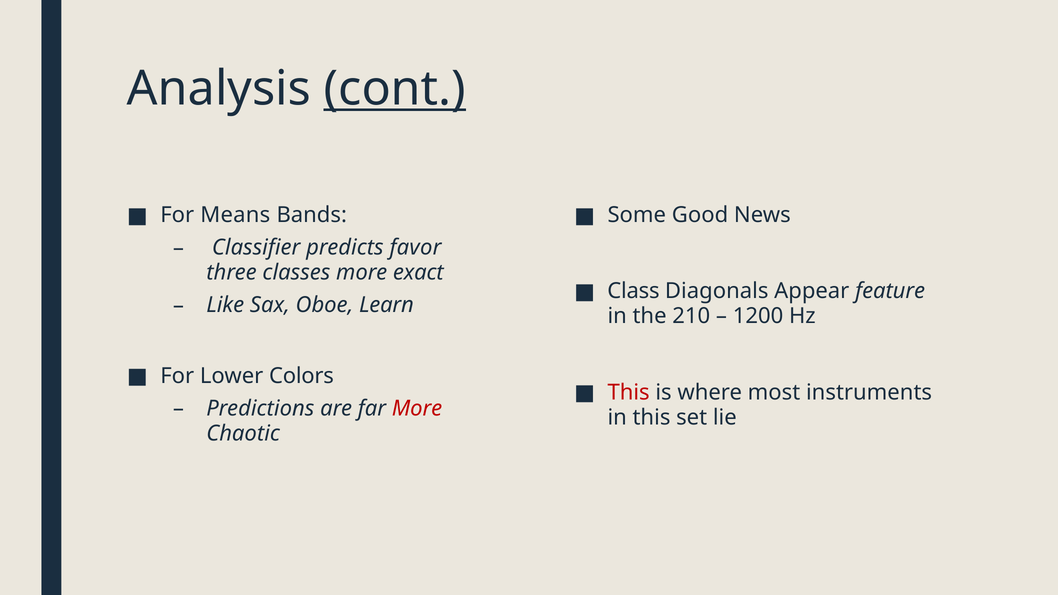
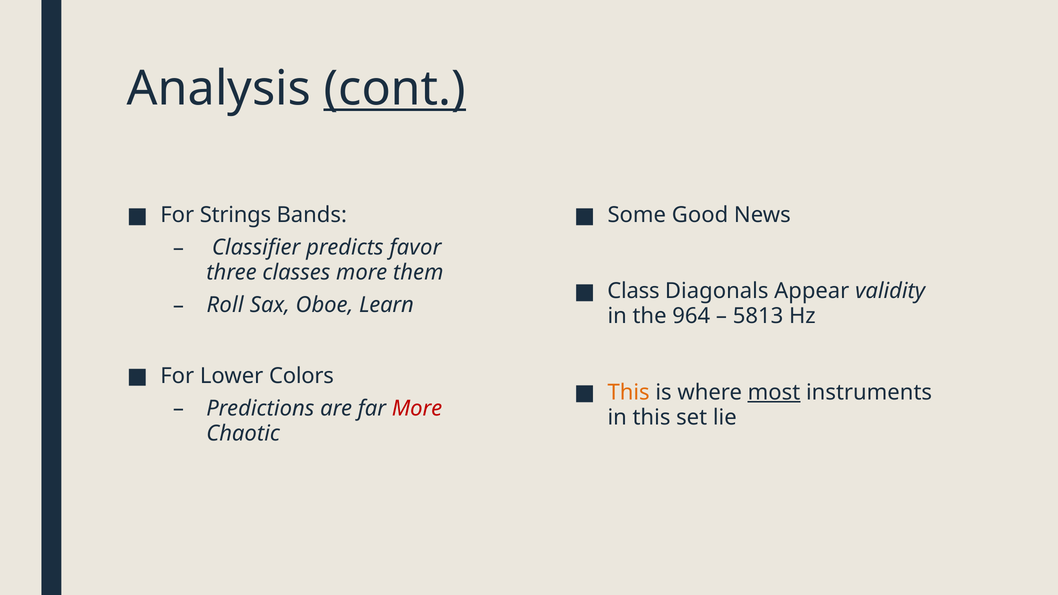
Means: Means -> Strings (235, 215)
exact: exact -> them (418, 273)
feature: feature -> validity (890, 291)
Like: Like -> Roll (225, 305)
210: 210 -> 964 (691, 316)
1200: 1200 -> 5813 (758, 316)
This colour: red -> orange (629, 392)
most underline: none -> present (774, 392)
